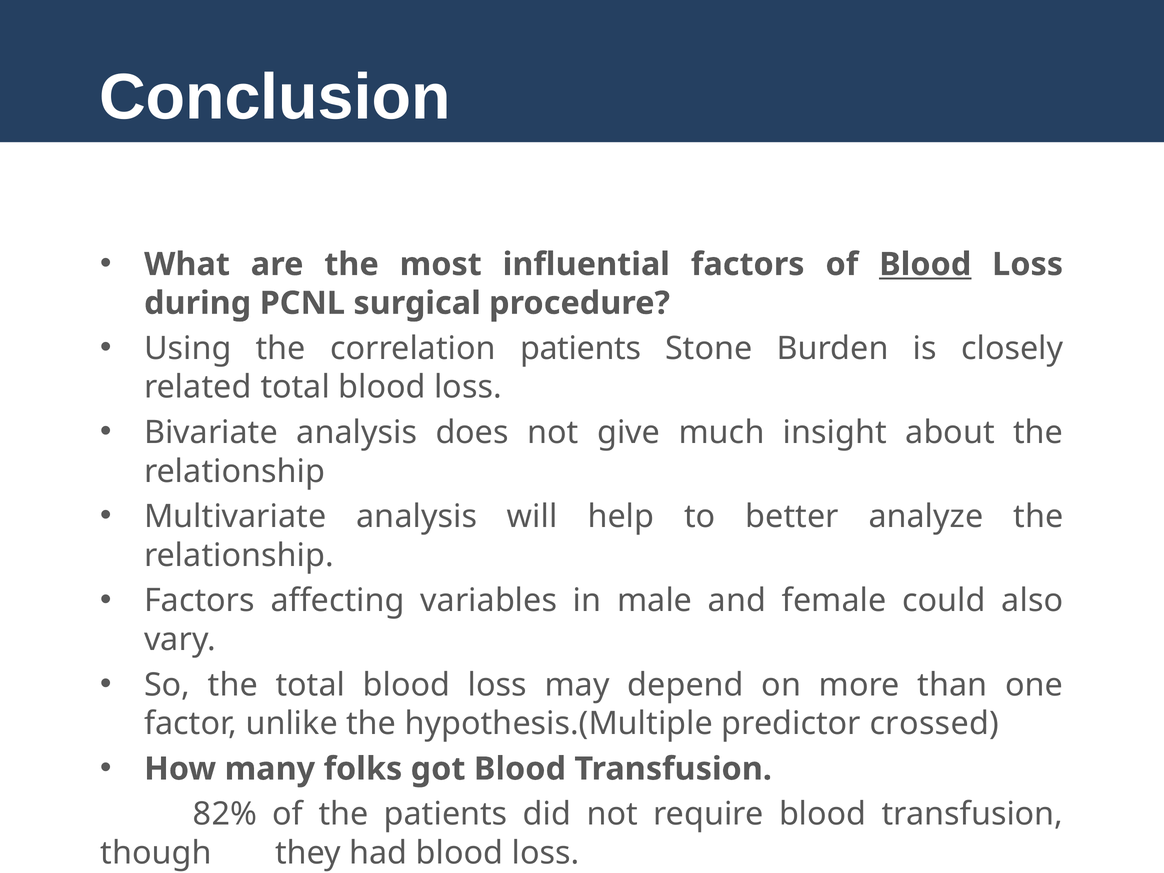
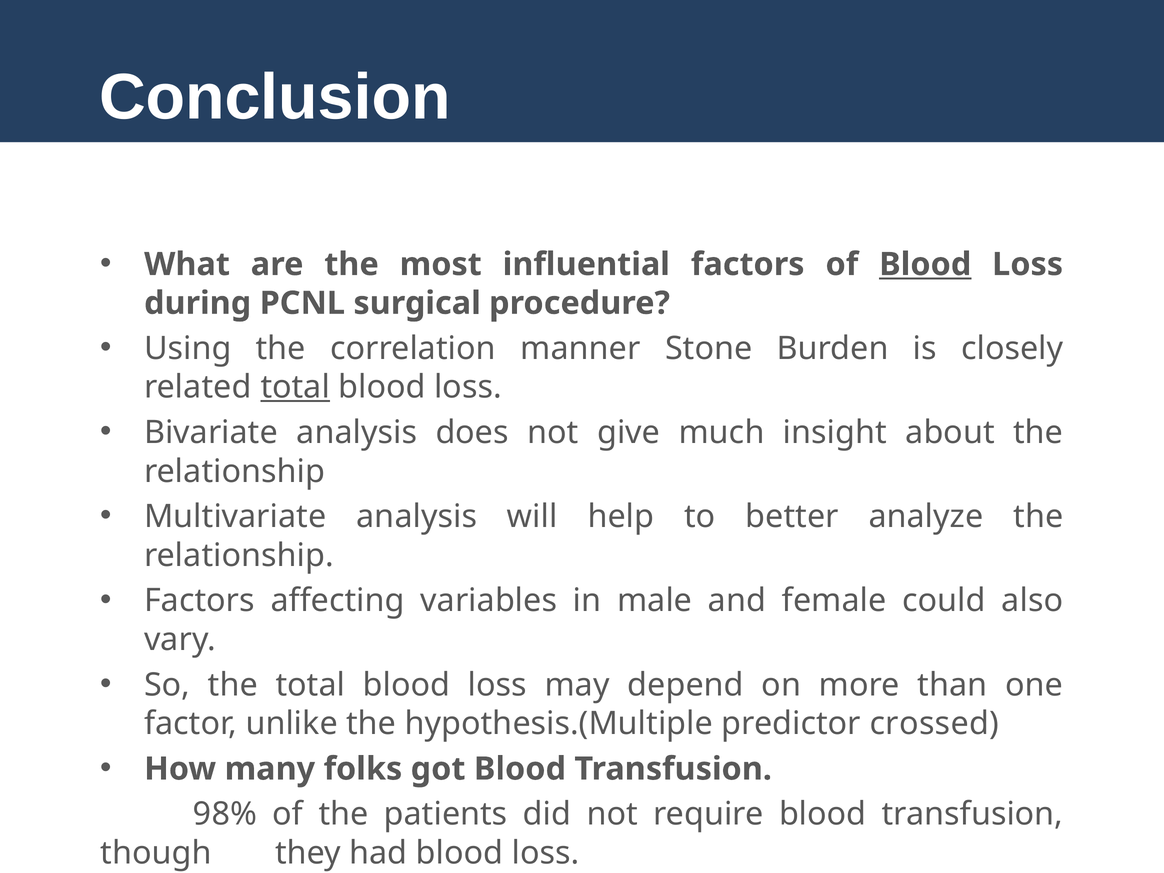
correlation patients: patients -> manner (580, 348)
total underline: none -> present (295, 387)
82%: 82% -> 98% (225, 814)
